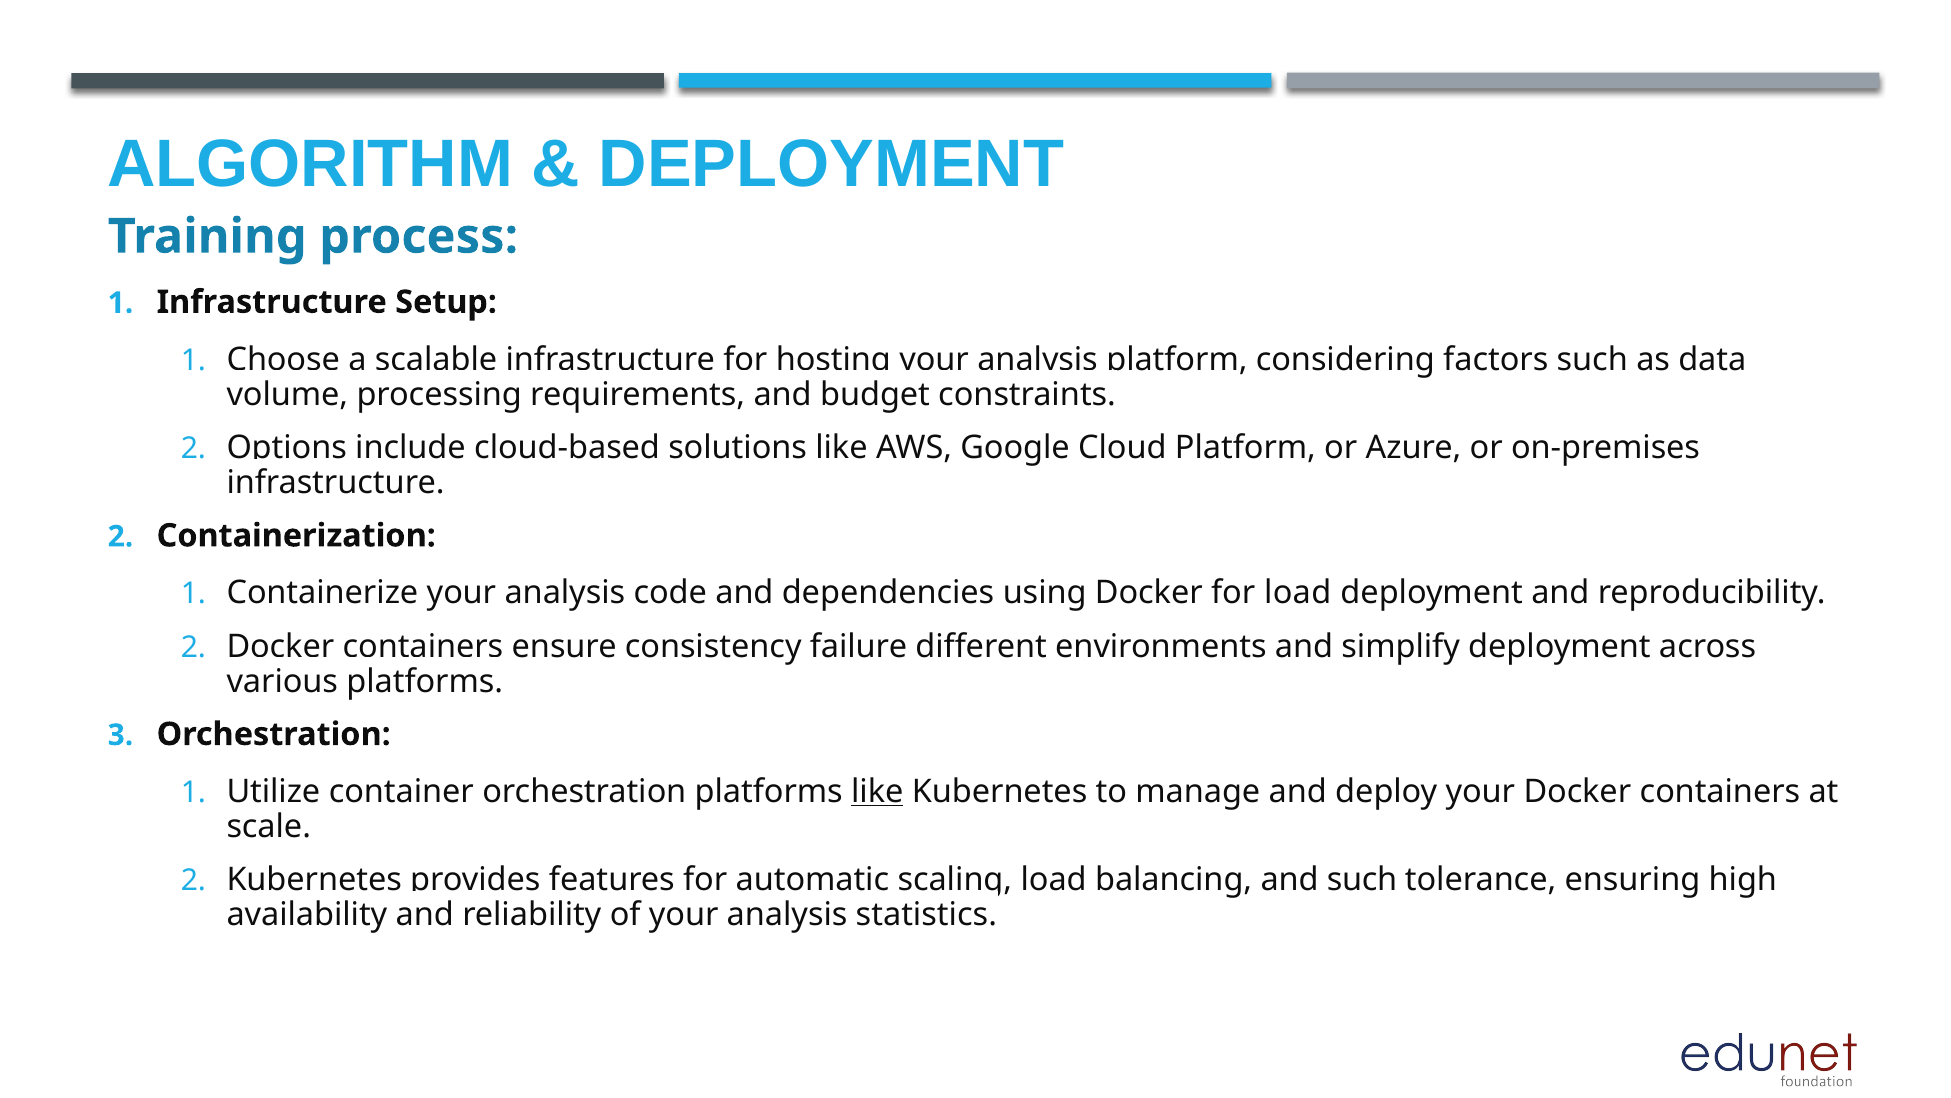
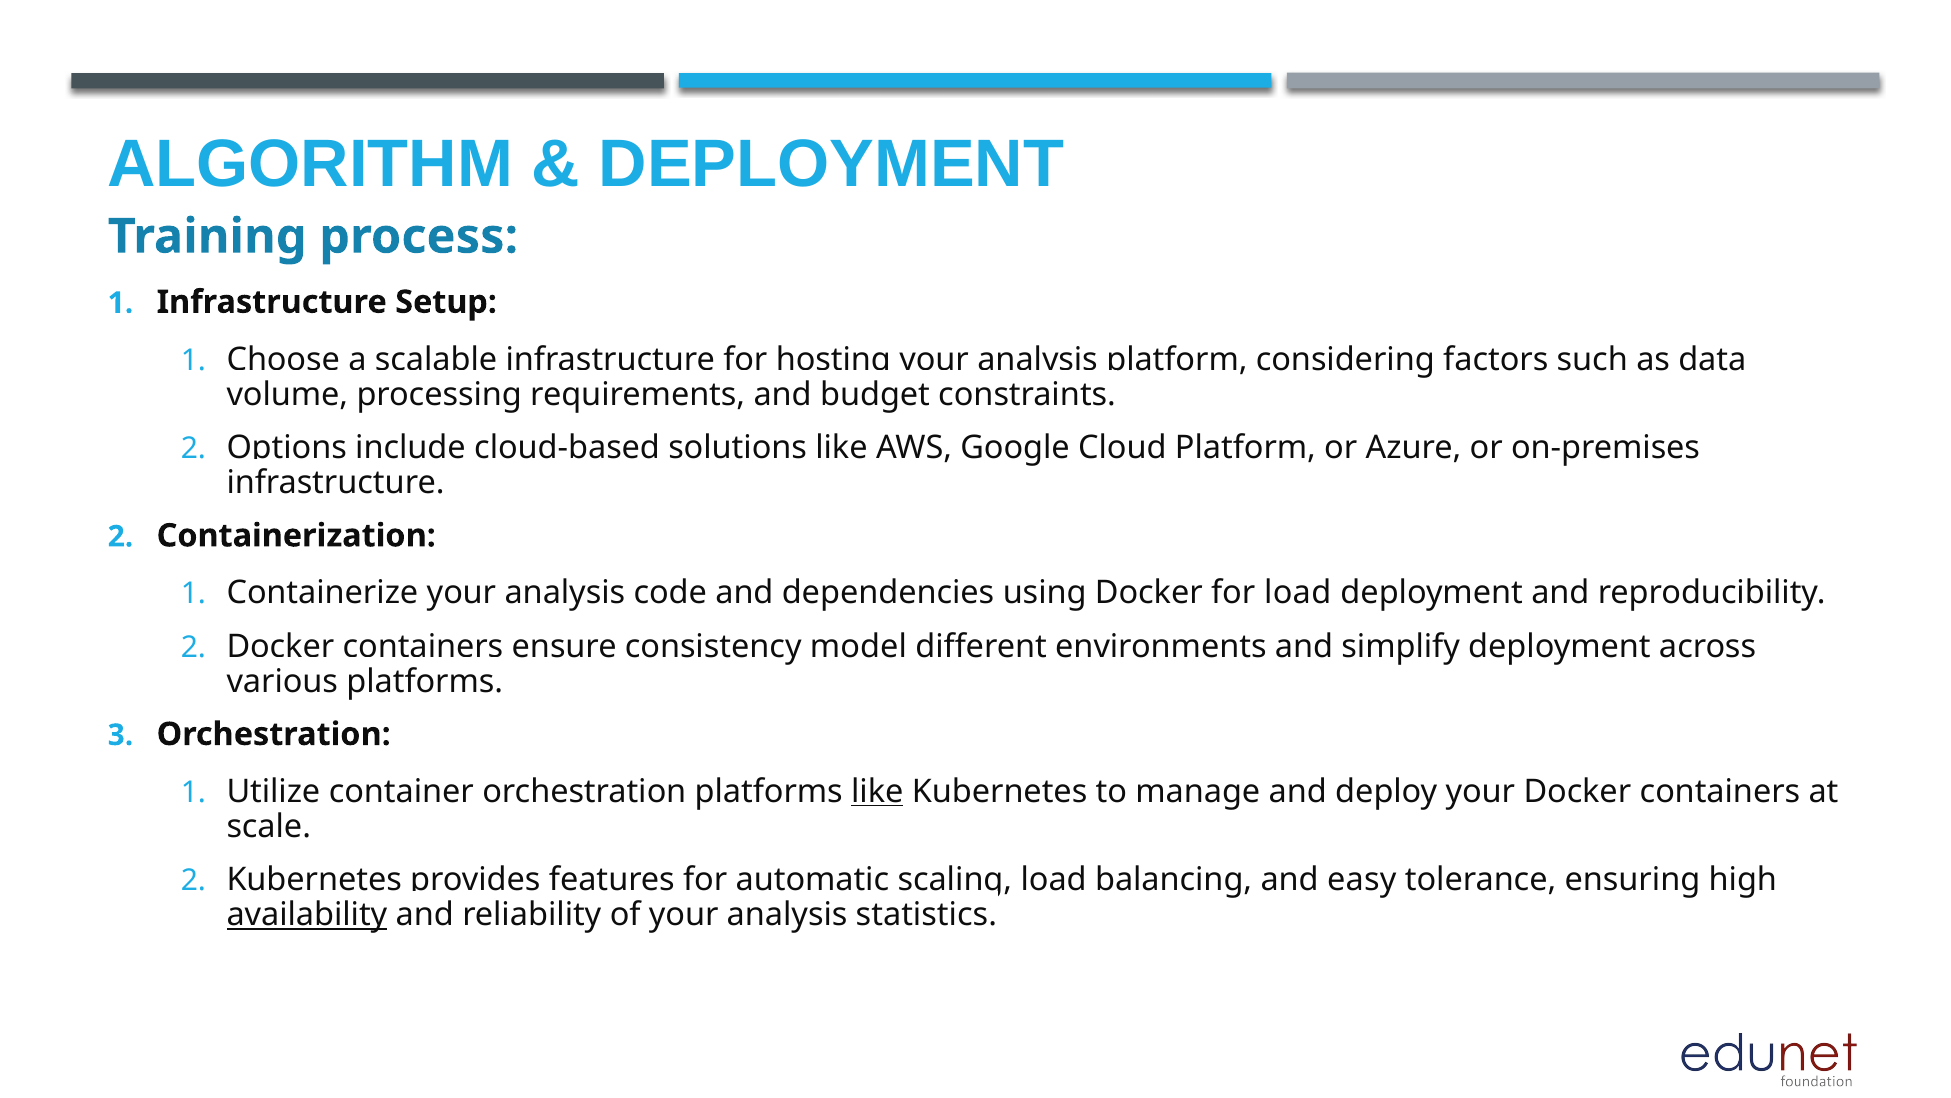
failure: failure -> model (858, 646)
and such: such -> easy (1362, 879)
availability underline: none -> present (307, 915)
